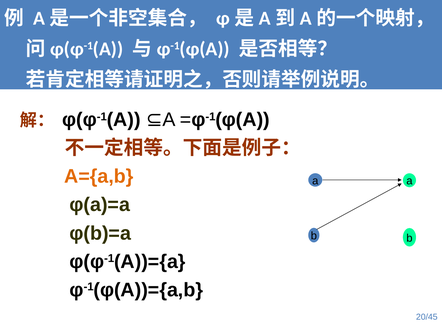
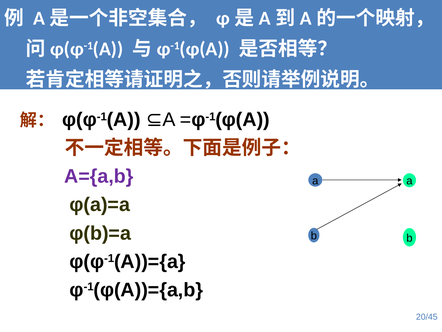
A={a,b colour: orange -> purple (99, 176)
